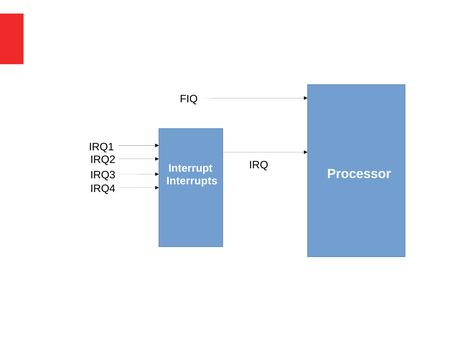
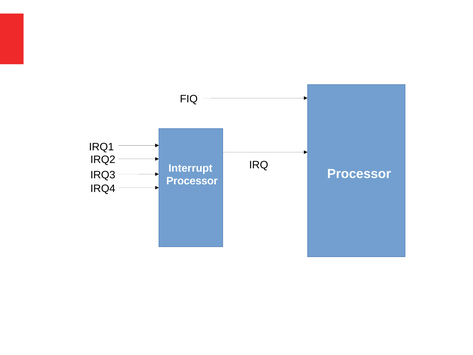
Interrupts: Interrupts -> Processor (192, 181)
